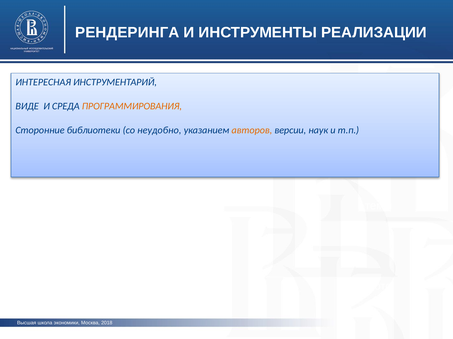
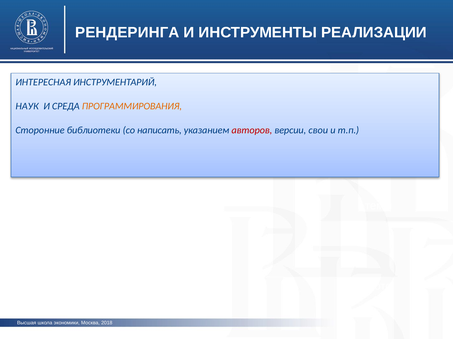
ВИДЕ: ВИДЕ -> НАУК (27, 106)
неудобно: неудобно -> написать (159, 131)
авторов colour: orange -> red (252, 131)
наук: наук -> свои (318, 131)
